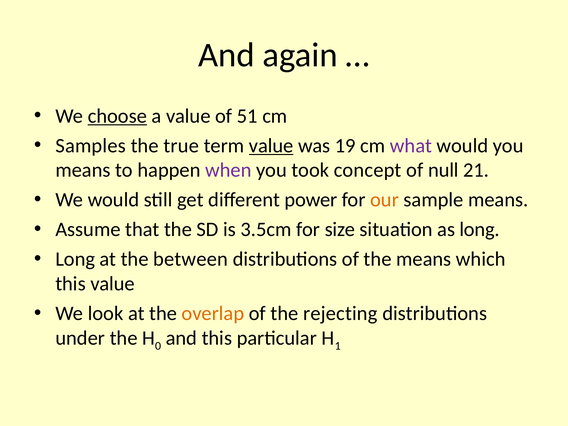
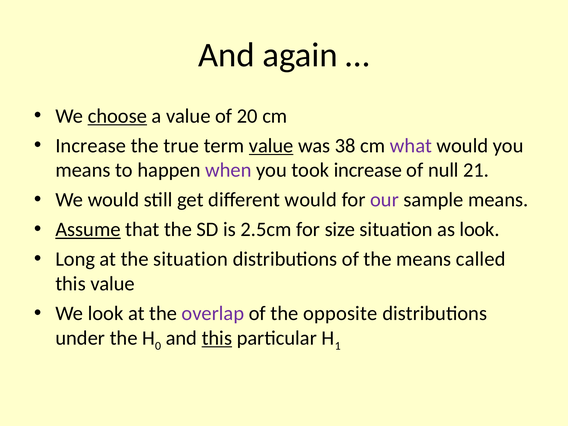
51: 51 -> 20 (247, 116)
Samples: Samples -> Increase (91, 146)
19: 19 -> 38 (345, 146)
took concept: concept -> increase (368, 170)
different power: power -> would (311, 200)
our colour: orange -> purple (385, 200)
Assume underline: none -> present (88, 230)
3.5cm: 3.5cm -> 2.5cm (266, 230)
as long: long -> look (480, 230)
the between: between -> situation (191, 259)
which: which -> called (481, 259)
overlap colour: orange -> purple (213, 313)
rejecting: rejecting -> opposite (340, 313)
this underline: none -> present (217, 338)
